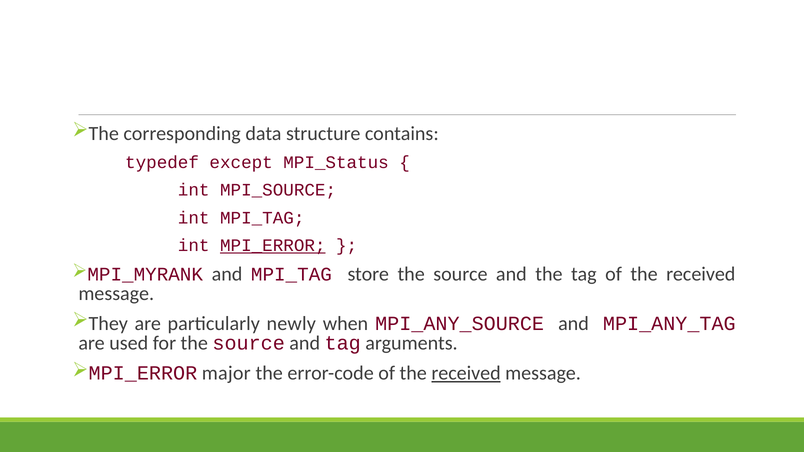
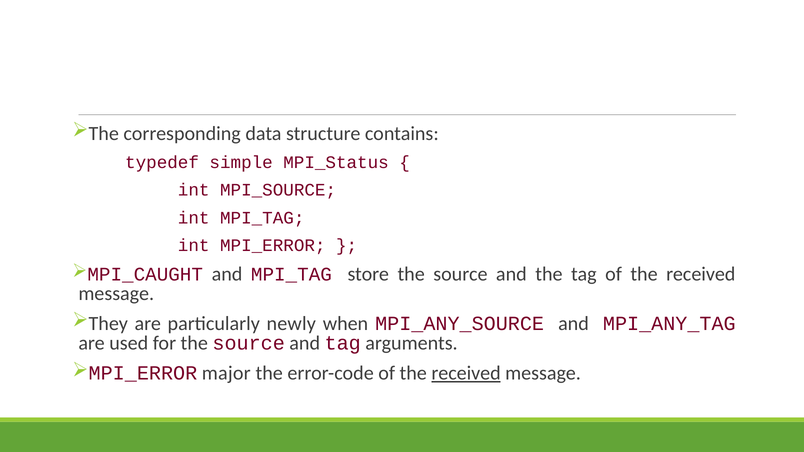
except: except -> simple (241, 163)
MPI_ERROR underline: present -> none (273, 245)
MPI_MYRANK: MPI_MYRANK -> MPI_CAUGHT (145, 274)
